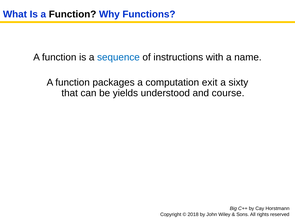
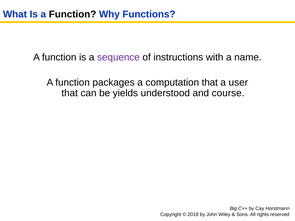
sequence colour: blue -> purple (118, 57)
computation exit: exit -> that (210, 83)
sixty: sixty -> user (238, 83)
